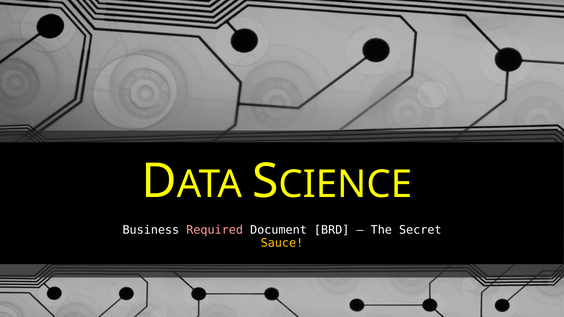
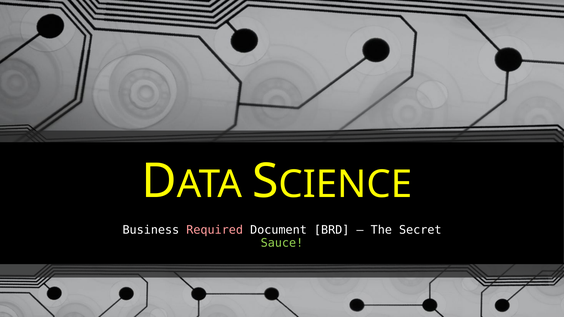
Sauce colour: yellow -> light green (282, 243)
